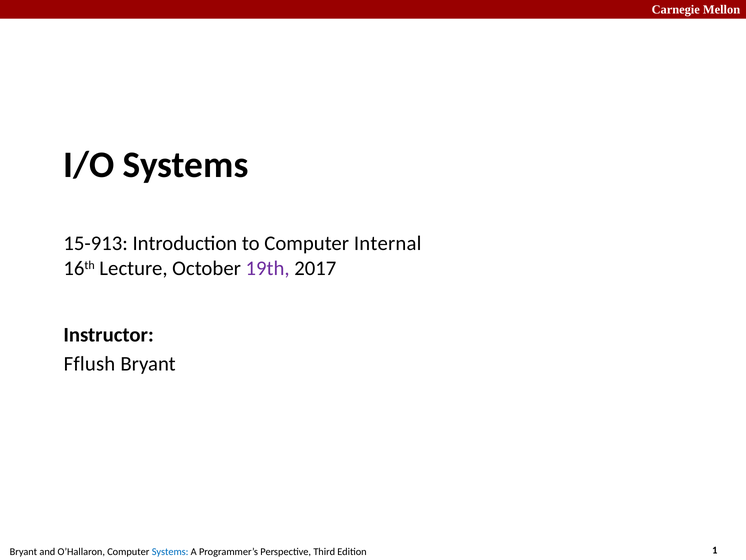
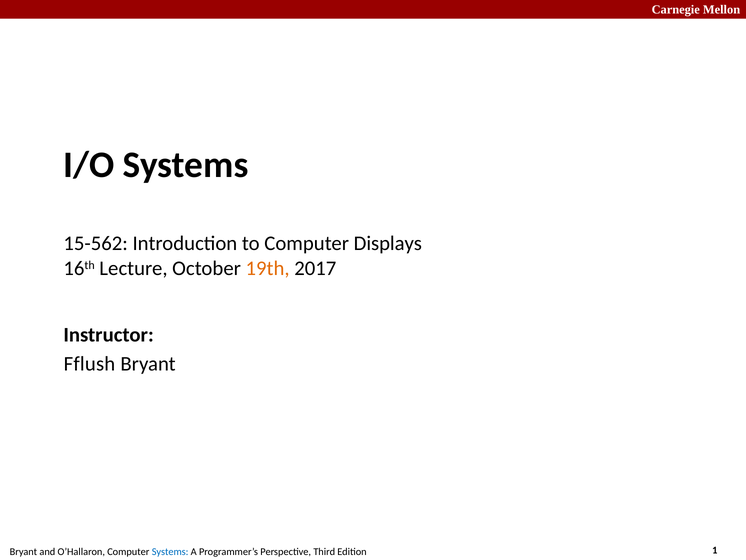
15-913: 15-913 -> 15-562 (96, 243)
Internal: Internal -> Displays (388, 243)
19th colour: purple -> orange (268, 268)
